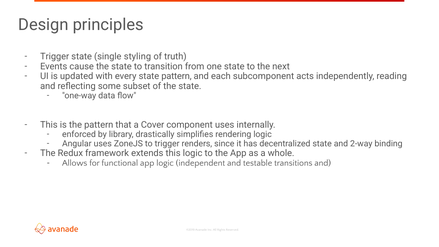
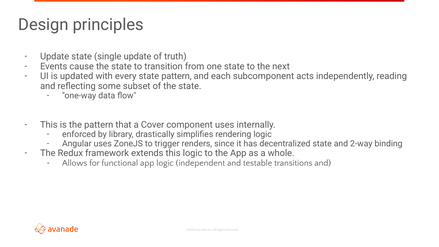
Trigger: Trigger -> Update (55, 57)
single styling: styling -> update (138, 57)
